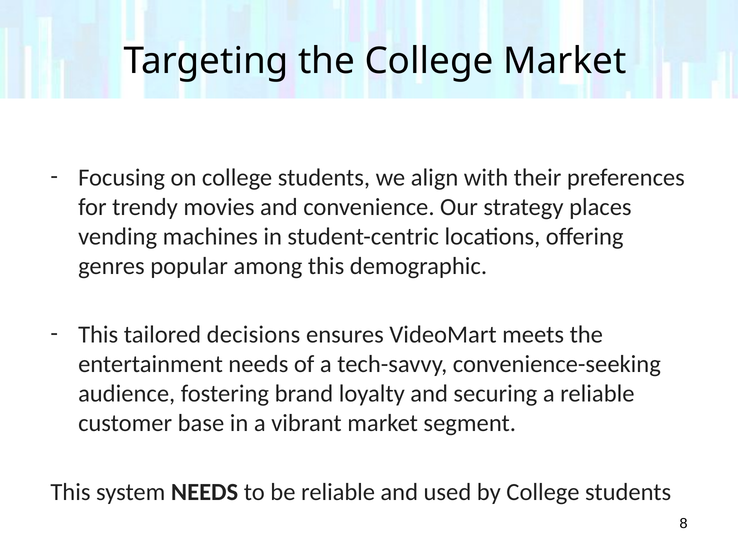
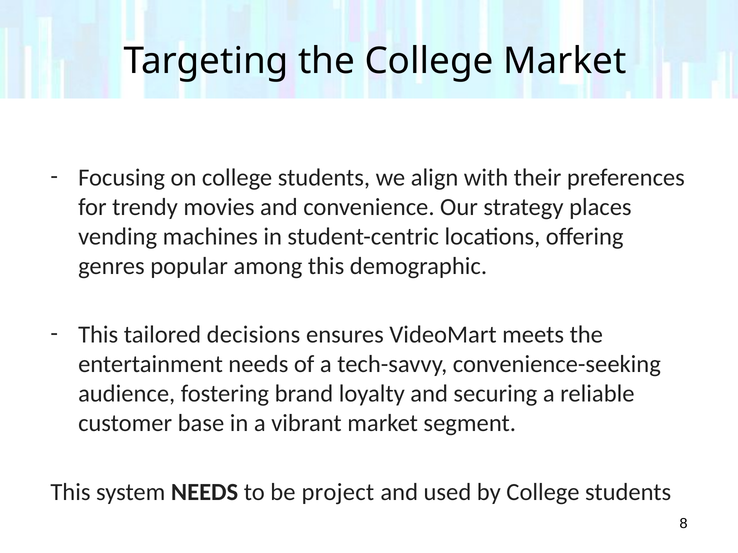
be reliable: reliable -> project (338, 492)
